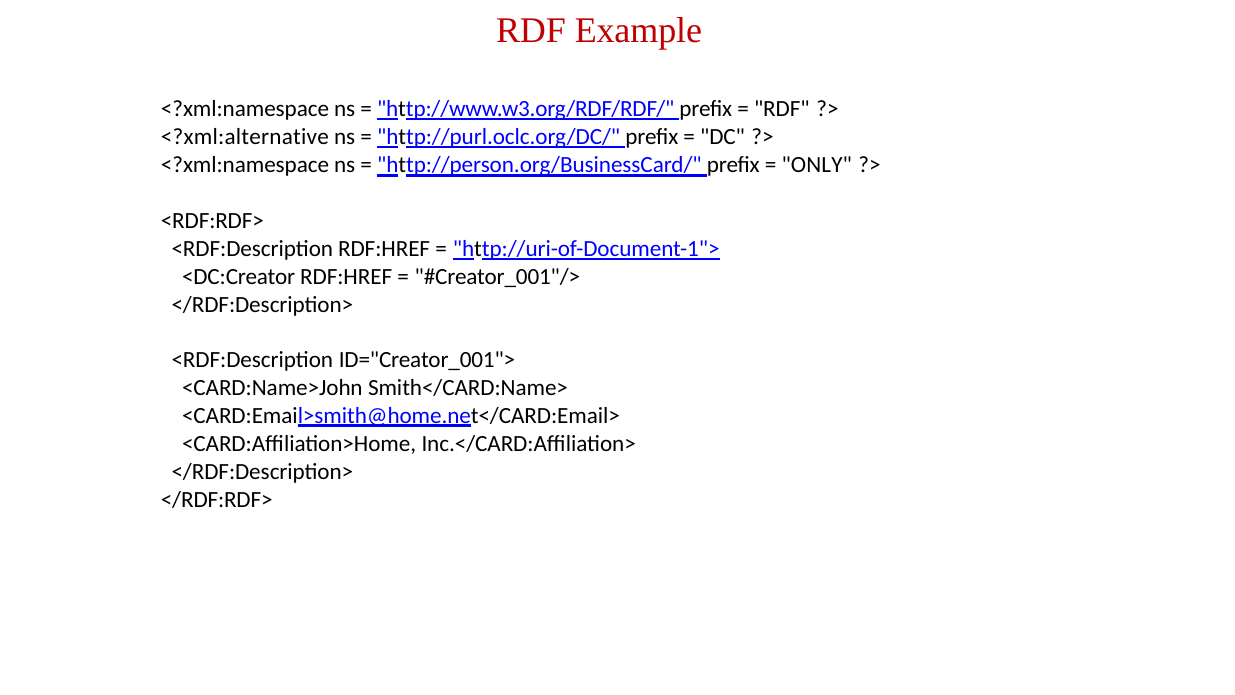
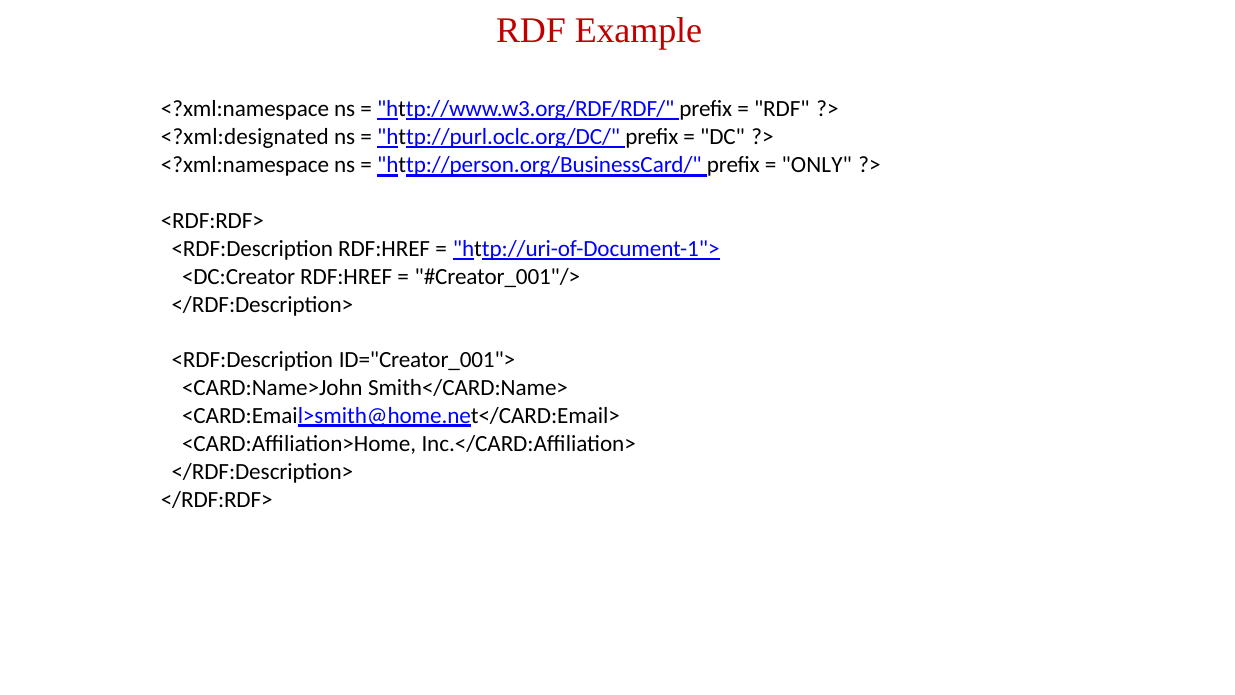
<?xml:alternative: <?xml:alternative -> <?xml:designated (245, 137)
